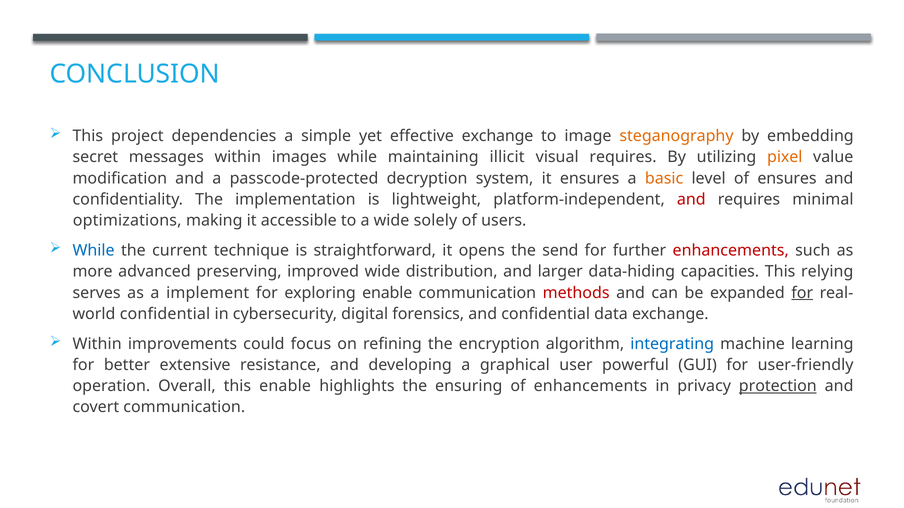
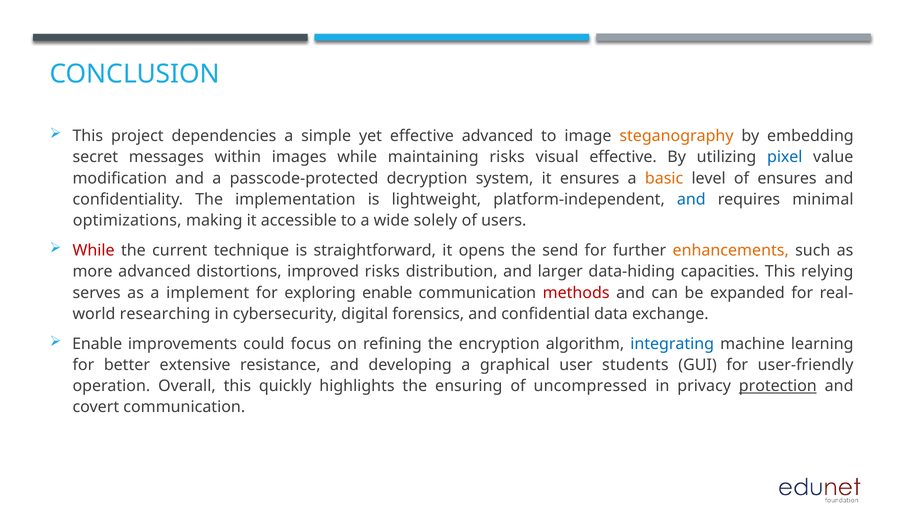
effective exchange: exchange -> advanced (498, 136)
maintaining illicit: illicit -> risks (507, 157)
visual requires: requires -> effective (623, 157)
pixel colour: orange -> blue (785, 157)
and colour: red -> blue (691, 200)
While colour: blue -> red (94, 251)
enhancements colour: red -> orange (731, 251)
preserving: preserving -> distortions (239, 272)
improved wide: wide -> risks (382, 272)
for underline: present -> none (802, 293)
confidential: confidential -> researching (165, 314)
Within: Within -> Enable (97, 344)
powerful: powerful -> students (635, 365)
this enable: enable -> quickly (285, 386)
of enhancements: enhancements -> uncompressed (590, 386)
